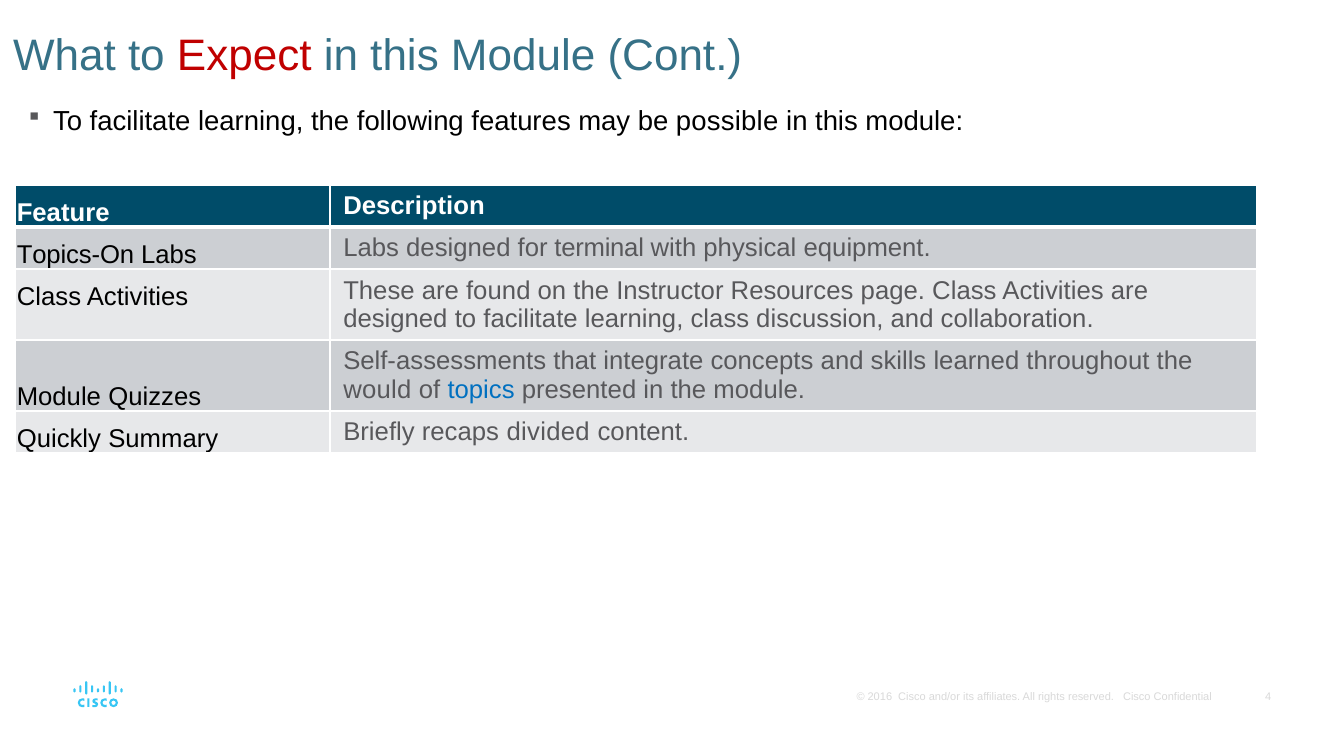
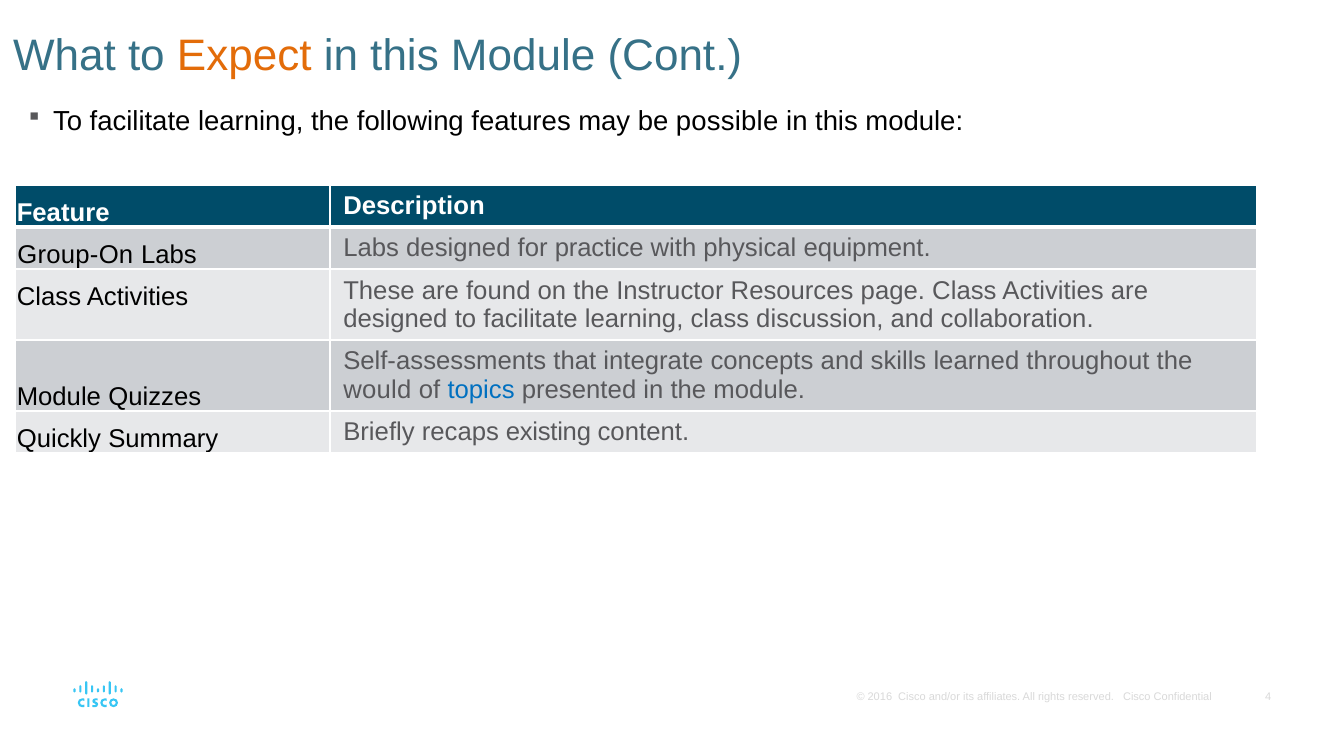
Expect colour: red -> orange (244, 56)
Topics-On: Topics-On -> Group-On (75, 255)
terminal: terminal -> practice (599, 248)
divided: divided -> existing (548, 433)
